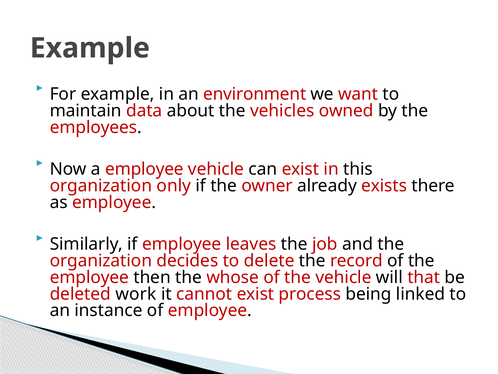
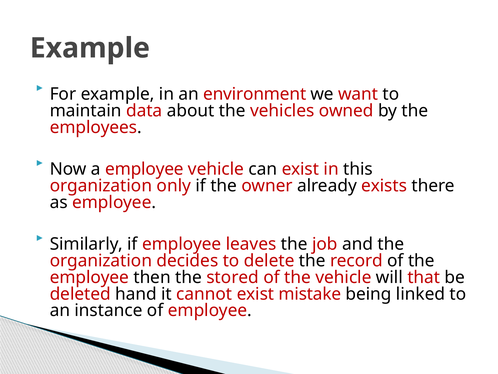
whose: whose -> stored (233, 277)
work: work -> hand (136, 294)
process: process -> mistake (310, 294)
